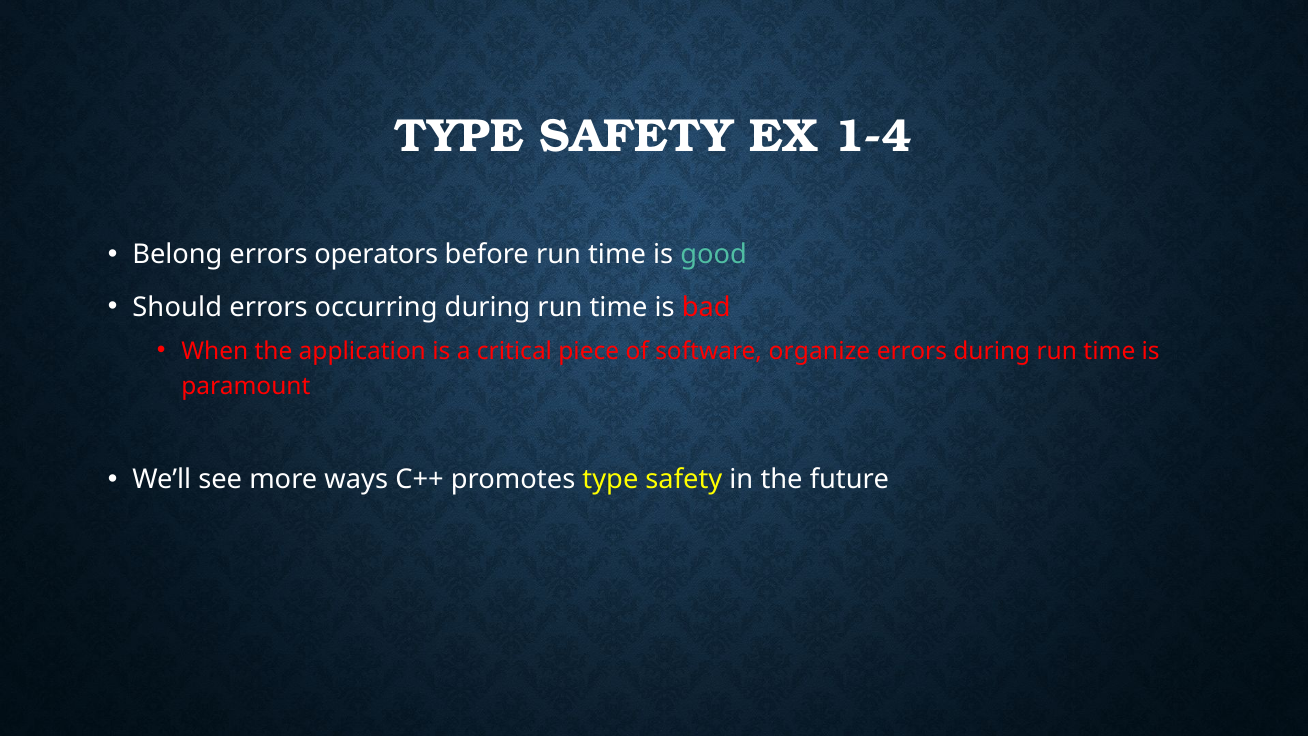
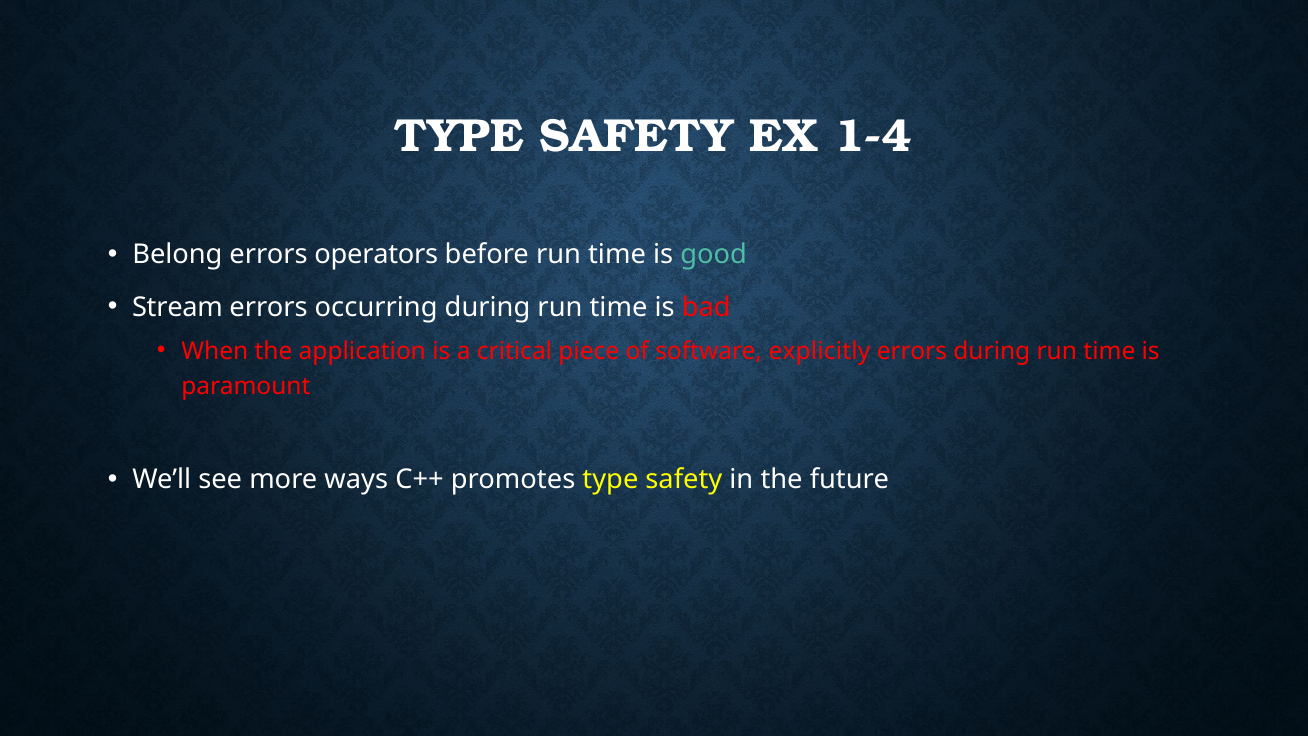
Should: Should -> Stream (177, 307)
organize: organize -> explicitly (819, 351)
